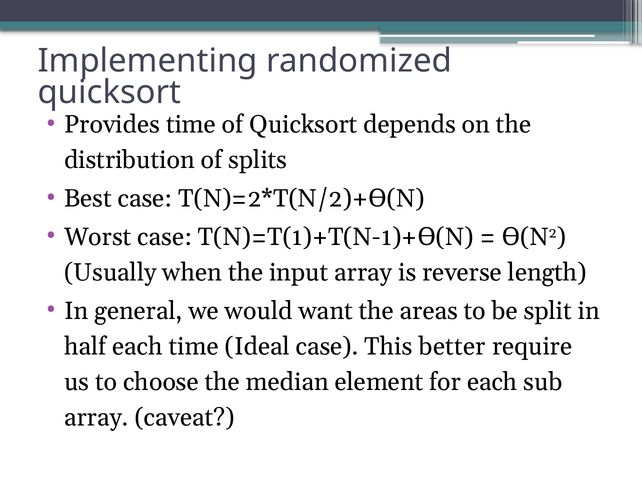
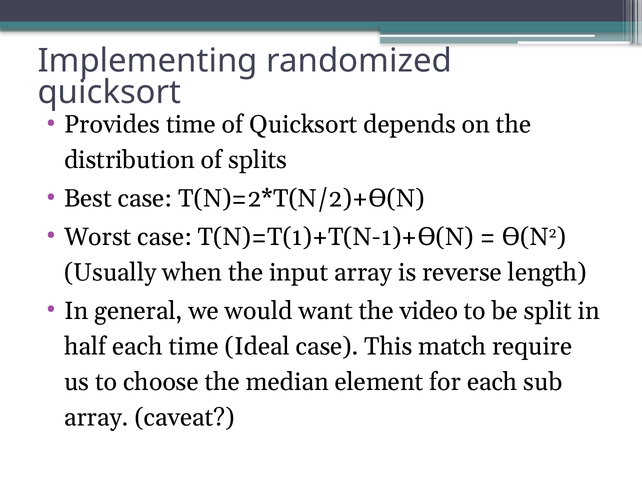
areas: areas -> video (429, 311)
better: better -> match (452, 347)
